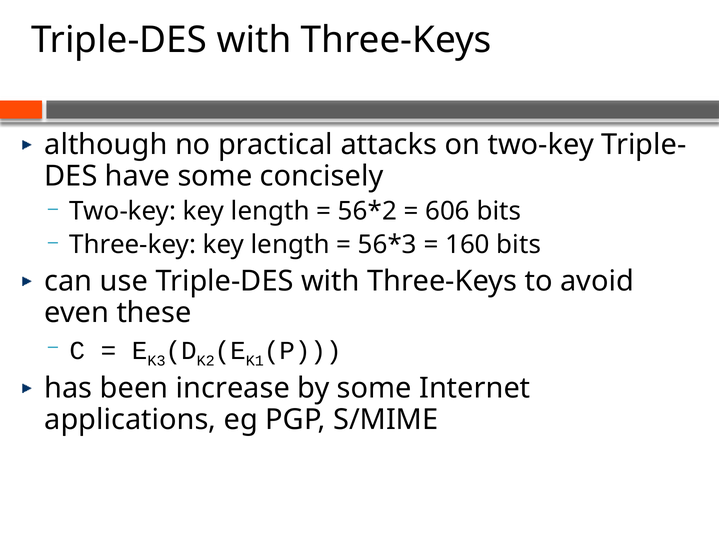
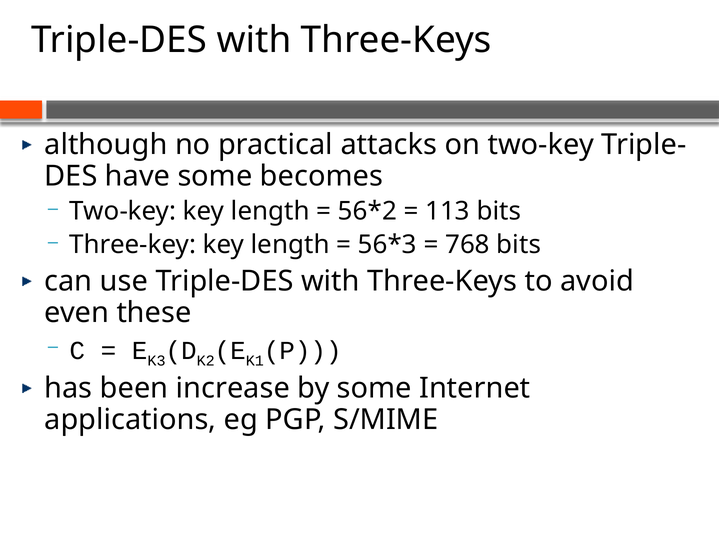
concisely: concisely -> becomes (322, 176)
606: 606 -> 113 (447, 211)
160: 160 -> 768 (467, 245)
